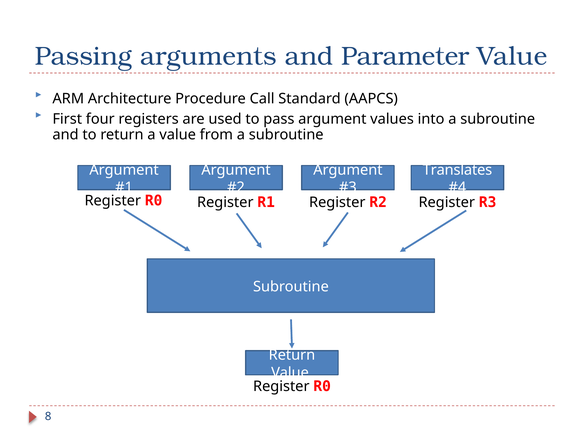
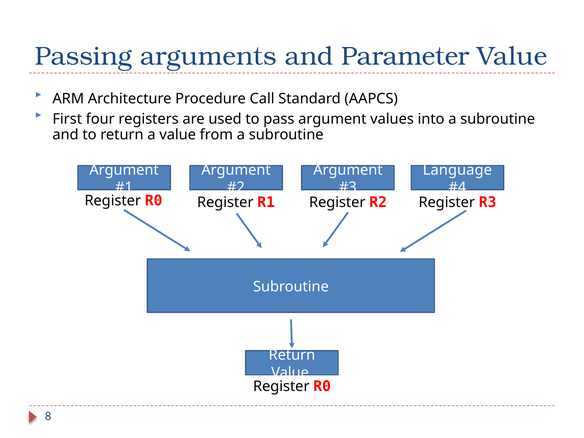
Translates: Translates -> Language (457, 170)
